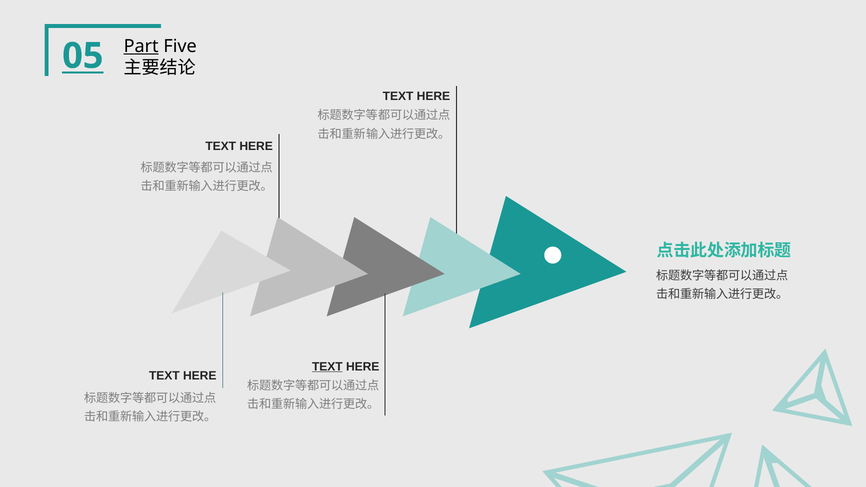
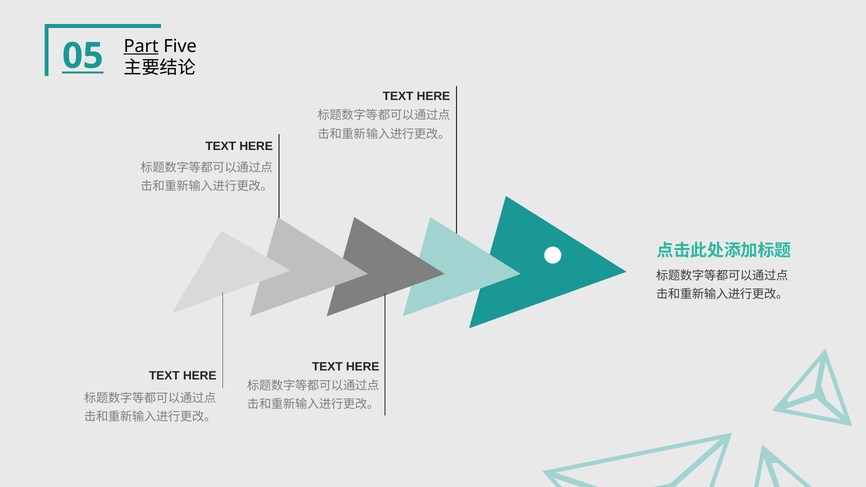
TEXT underline: present -> none (327, 367)
